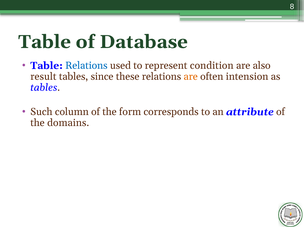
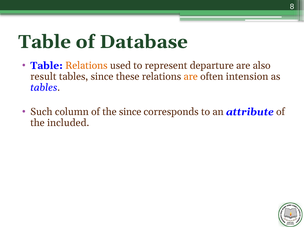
Relations colour: blue -> orange (86, 66)
condition: condition -> departure (212, 66)
the form: form -> since (130, 112)
domains: domains -> included (68, 123)
